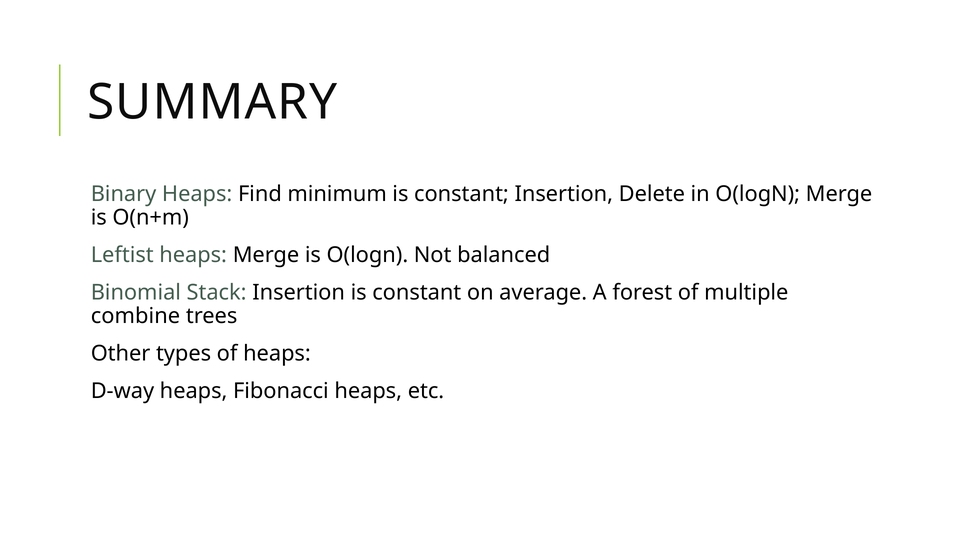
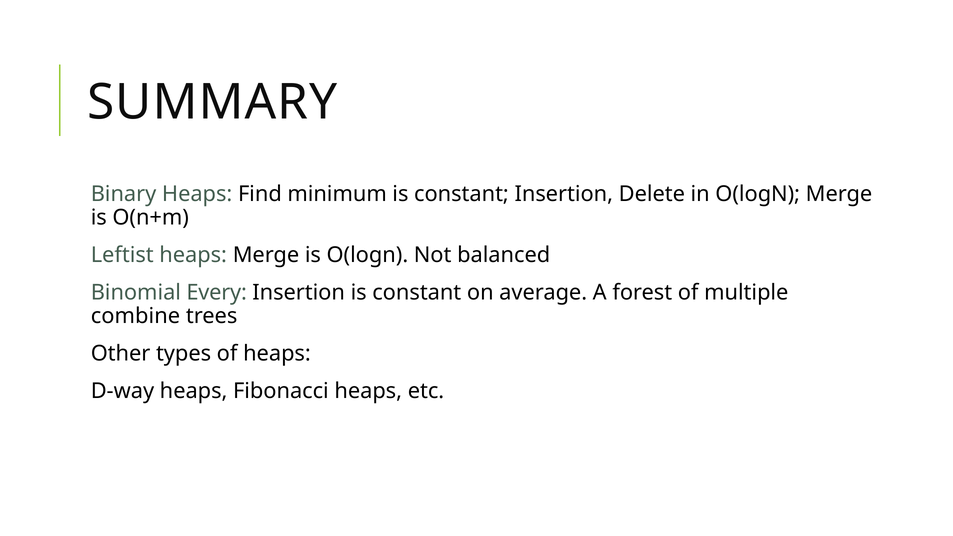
Stack: Stack -> Every (217, 292)
